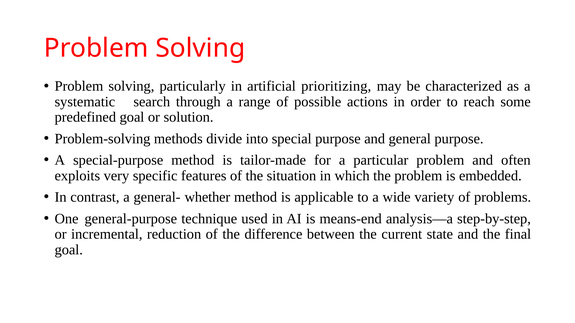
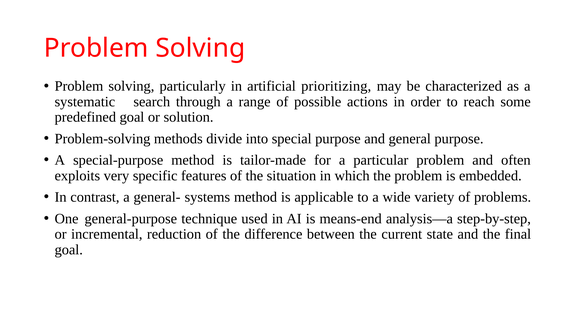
whether: whether -> systems (207, 197)
